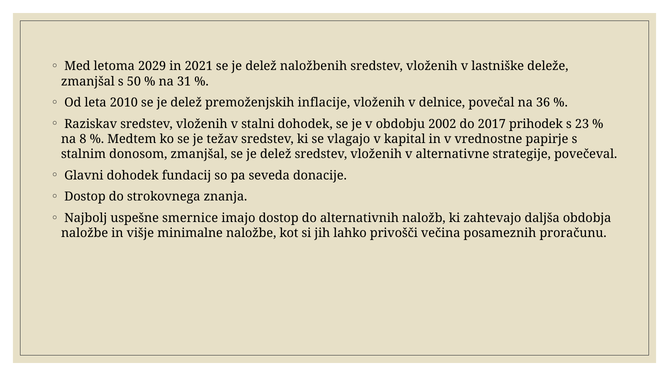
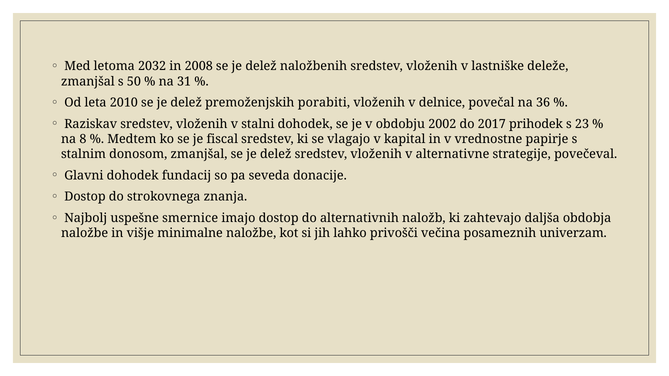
2029: 2029 -> 2032 (152, 66)
2021: 2021 -> 2008 (199, 66)
inflacije: inflacije -> porabiti (324, 103)
težav: težav -> fiscal (222, 139)
proračunu: proračunu -> univerzam (573, 233)
